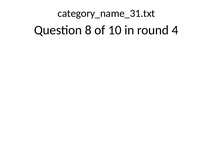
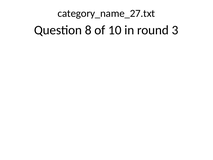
category_name_31.txt: category_name_31.txt -> category_name_27.txt (106, 13)
4: 4 -> 3 (175, 30)
